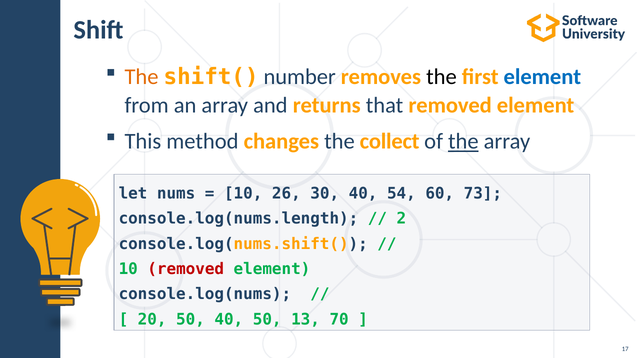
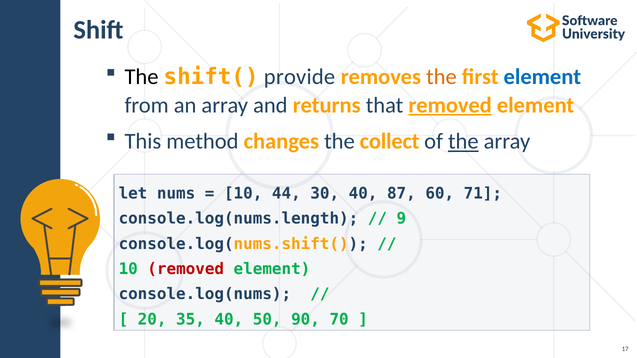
The colour: orange -> black (142, 77)
number: number -> provide (300, 77)
the colour: black -> orange (441, 77)
removed underline: none -> present (450, 105)
26: 26 -> 44 (286, 194)
54: 54 -> 87 (401, 194)
73: 73 -> 71 (483, 194)
2: 2 -> 9 (401, 219)
20 50: 50 -> 35 (190, 320)
13: 13 -> 90 (306, 320)
